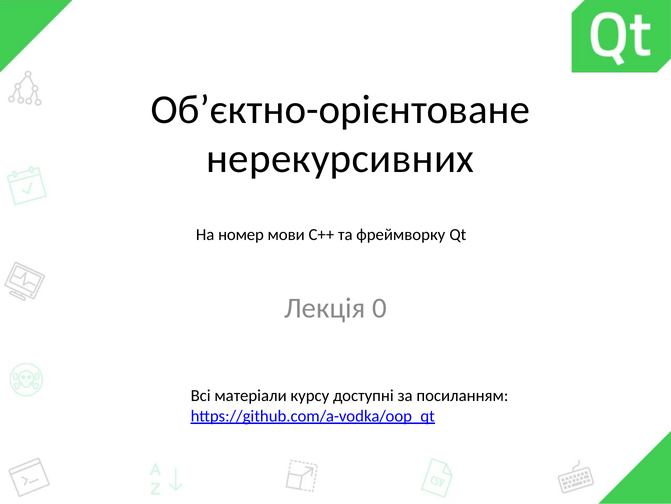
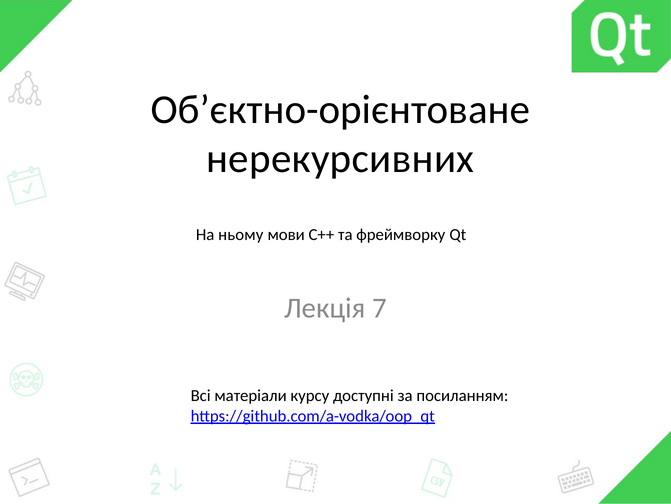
номер: номер -> ньому (241, 234)
0: 0 -> 7 (379, 308)
